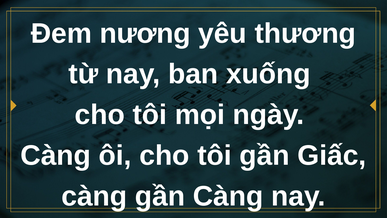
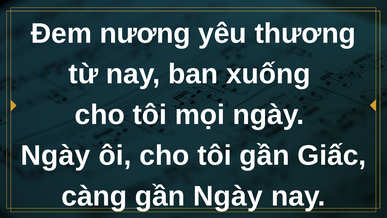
Càng: Càng -> Ngày (55, 155)
gần Càng: Càng -> Ngày (228, 196)
